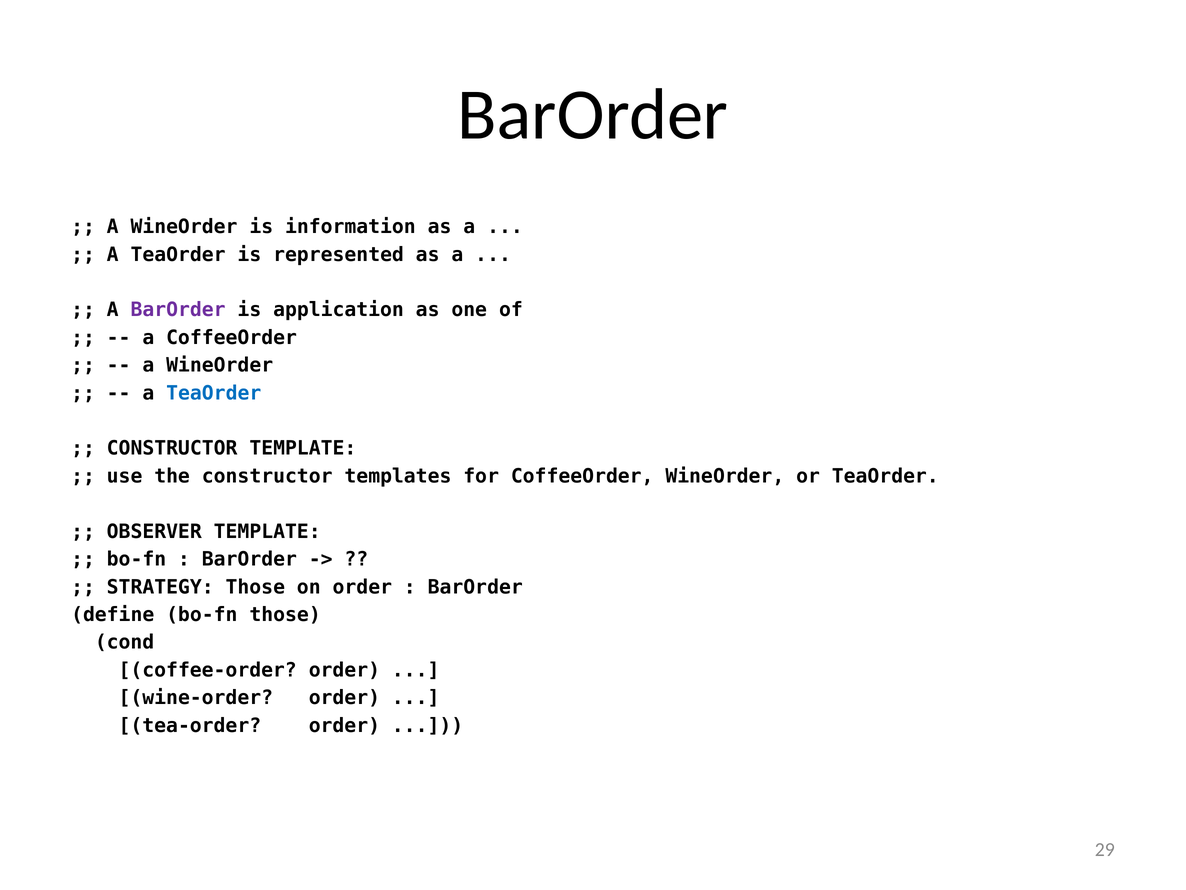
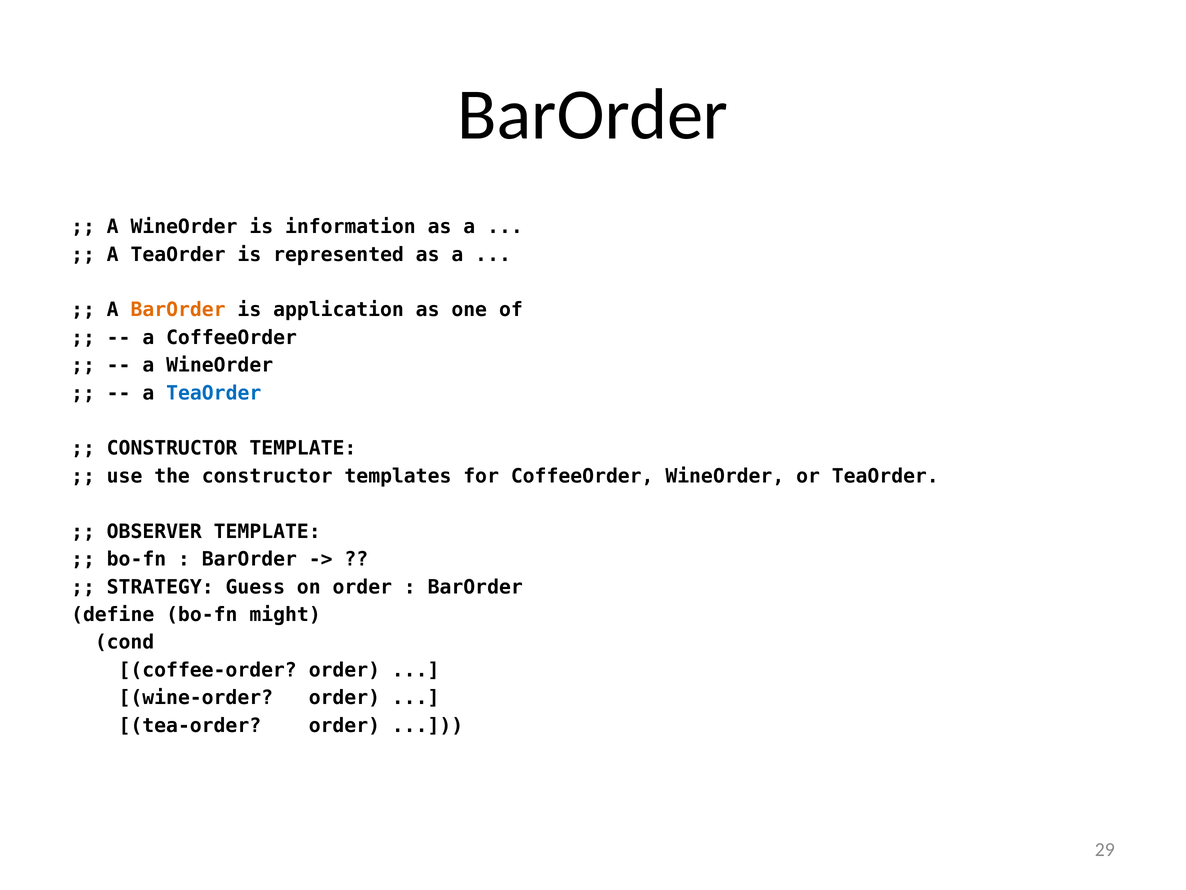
BarOrder colour: purple -> orange (178, 310)
STRATEGY Those: Those -> Guess (255, 587)
bo-fn those: those -> might (285, 614)
